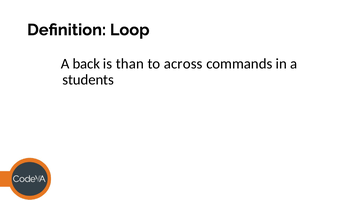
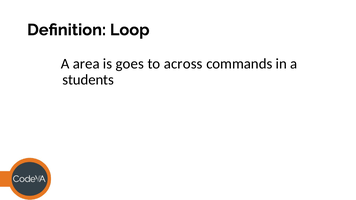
back: back -> area (86, 64)
than: than -> goes (130, 64)
